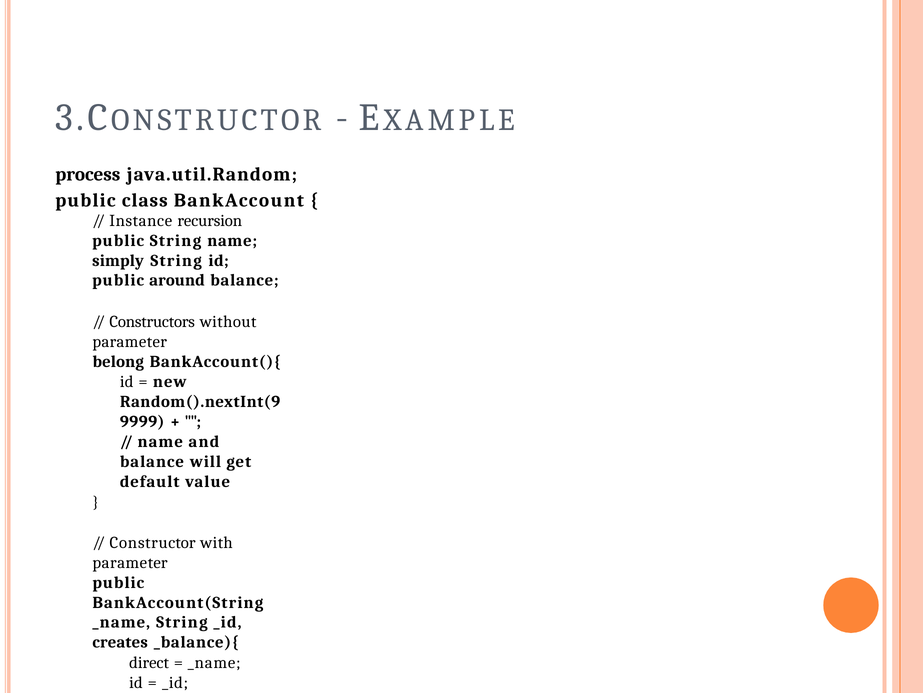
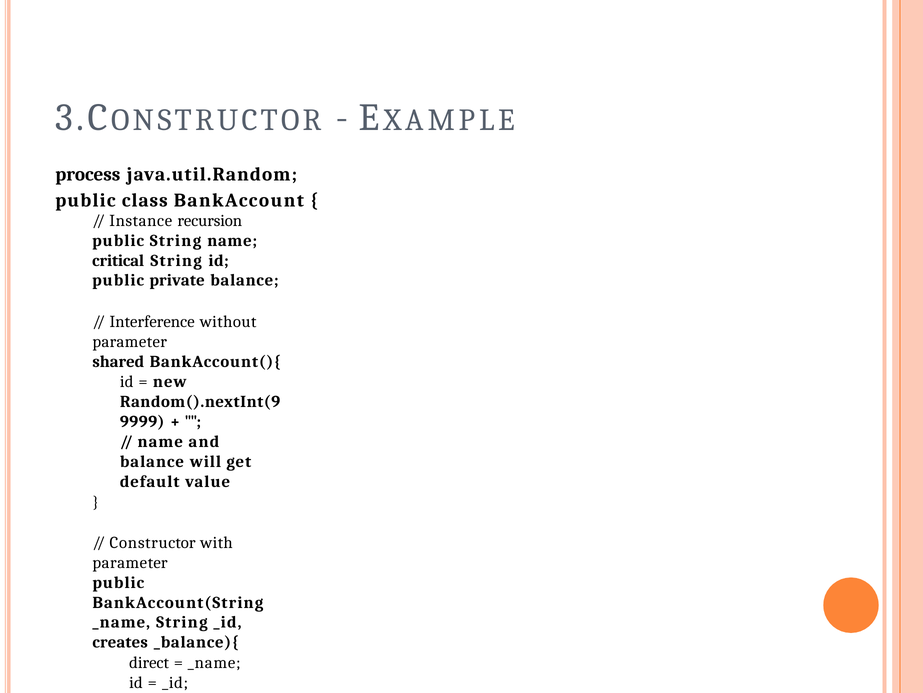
simply: simply -> critical (118, 260)
around: around -> private (177, 280)
Constructors: Constructors -> Interference (152, 321)
belong: belong -> shared (118, 361)
